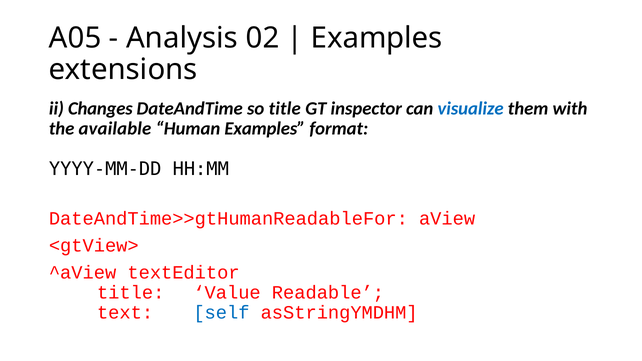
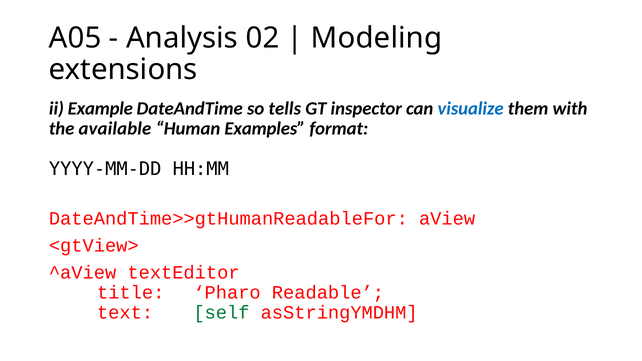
Examples: Examples -> Modeling (377, 38)
Changes: Changes -> Example (100, 109)
so title: title -> tells (285, 109)
Value: Value -> Pharo (227, 293)
self colour: blue -> green (221, 313)
